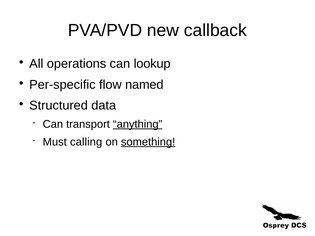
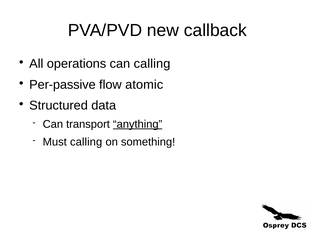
can lookup: lookup -> calling (152, 64)
Per-specific: Per-specific -> Per-passive (62, 85)
named: named -> atomic (144, 85)
something underline: present -> none (148, 142)
